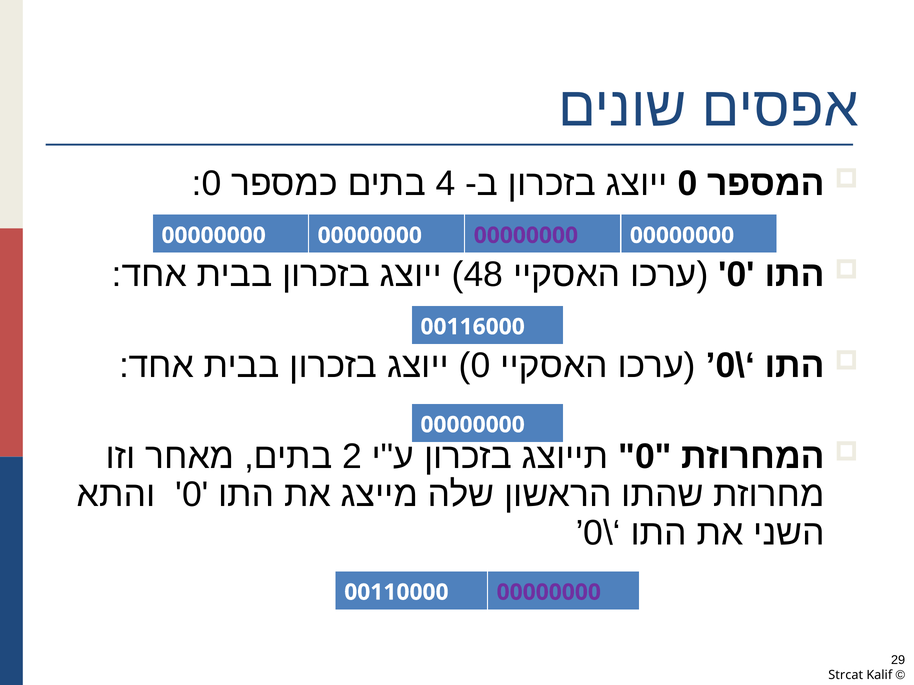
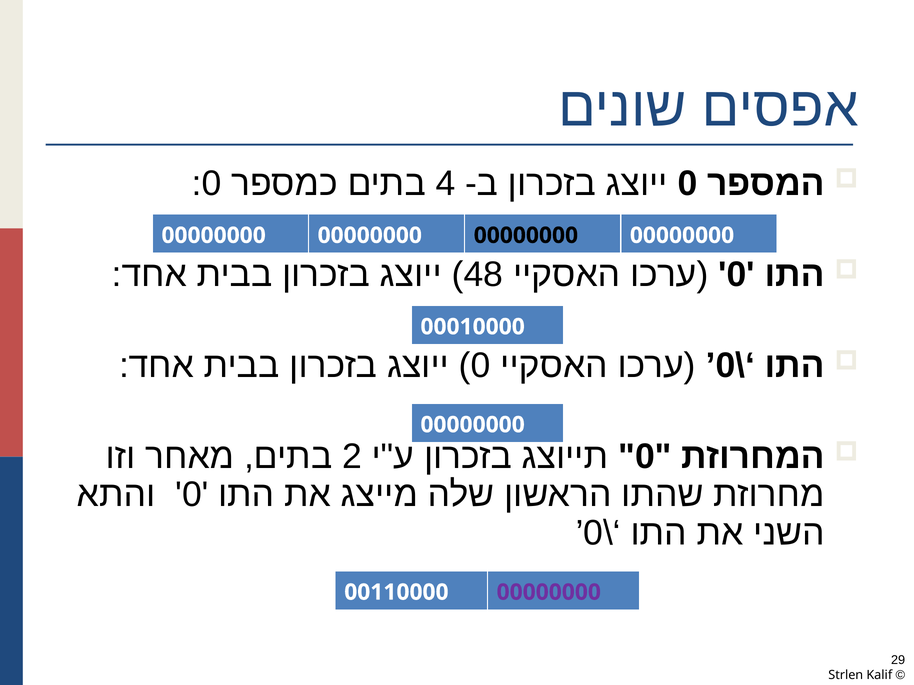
00000000 colour: purple -> black (526, 236)
00116000: 00116000 -> 00010000 (473, 327)
Strcat: Strcat -> Strlen (846, 676)
